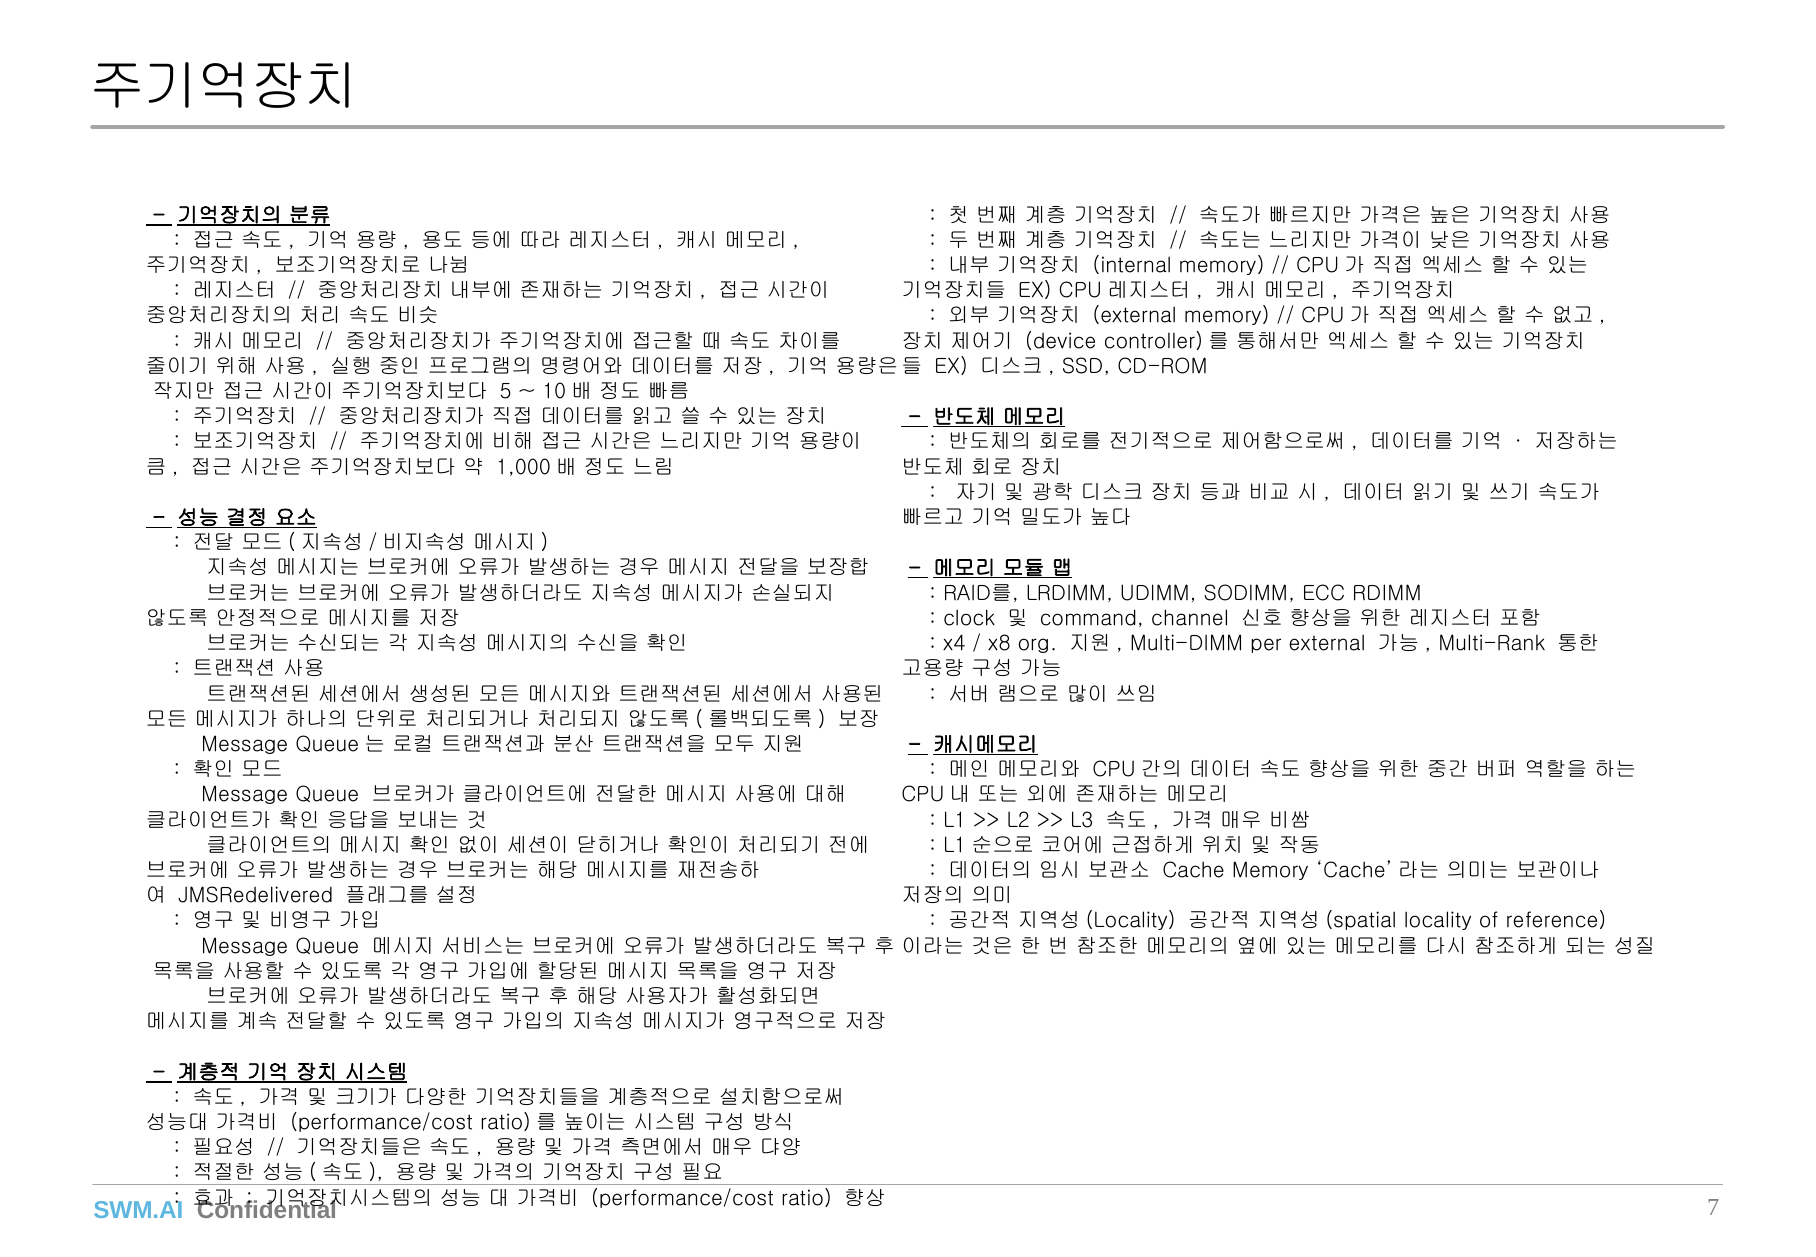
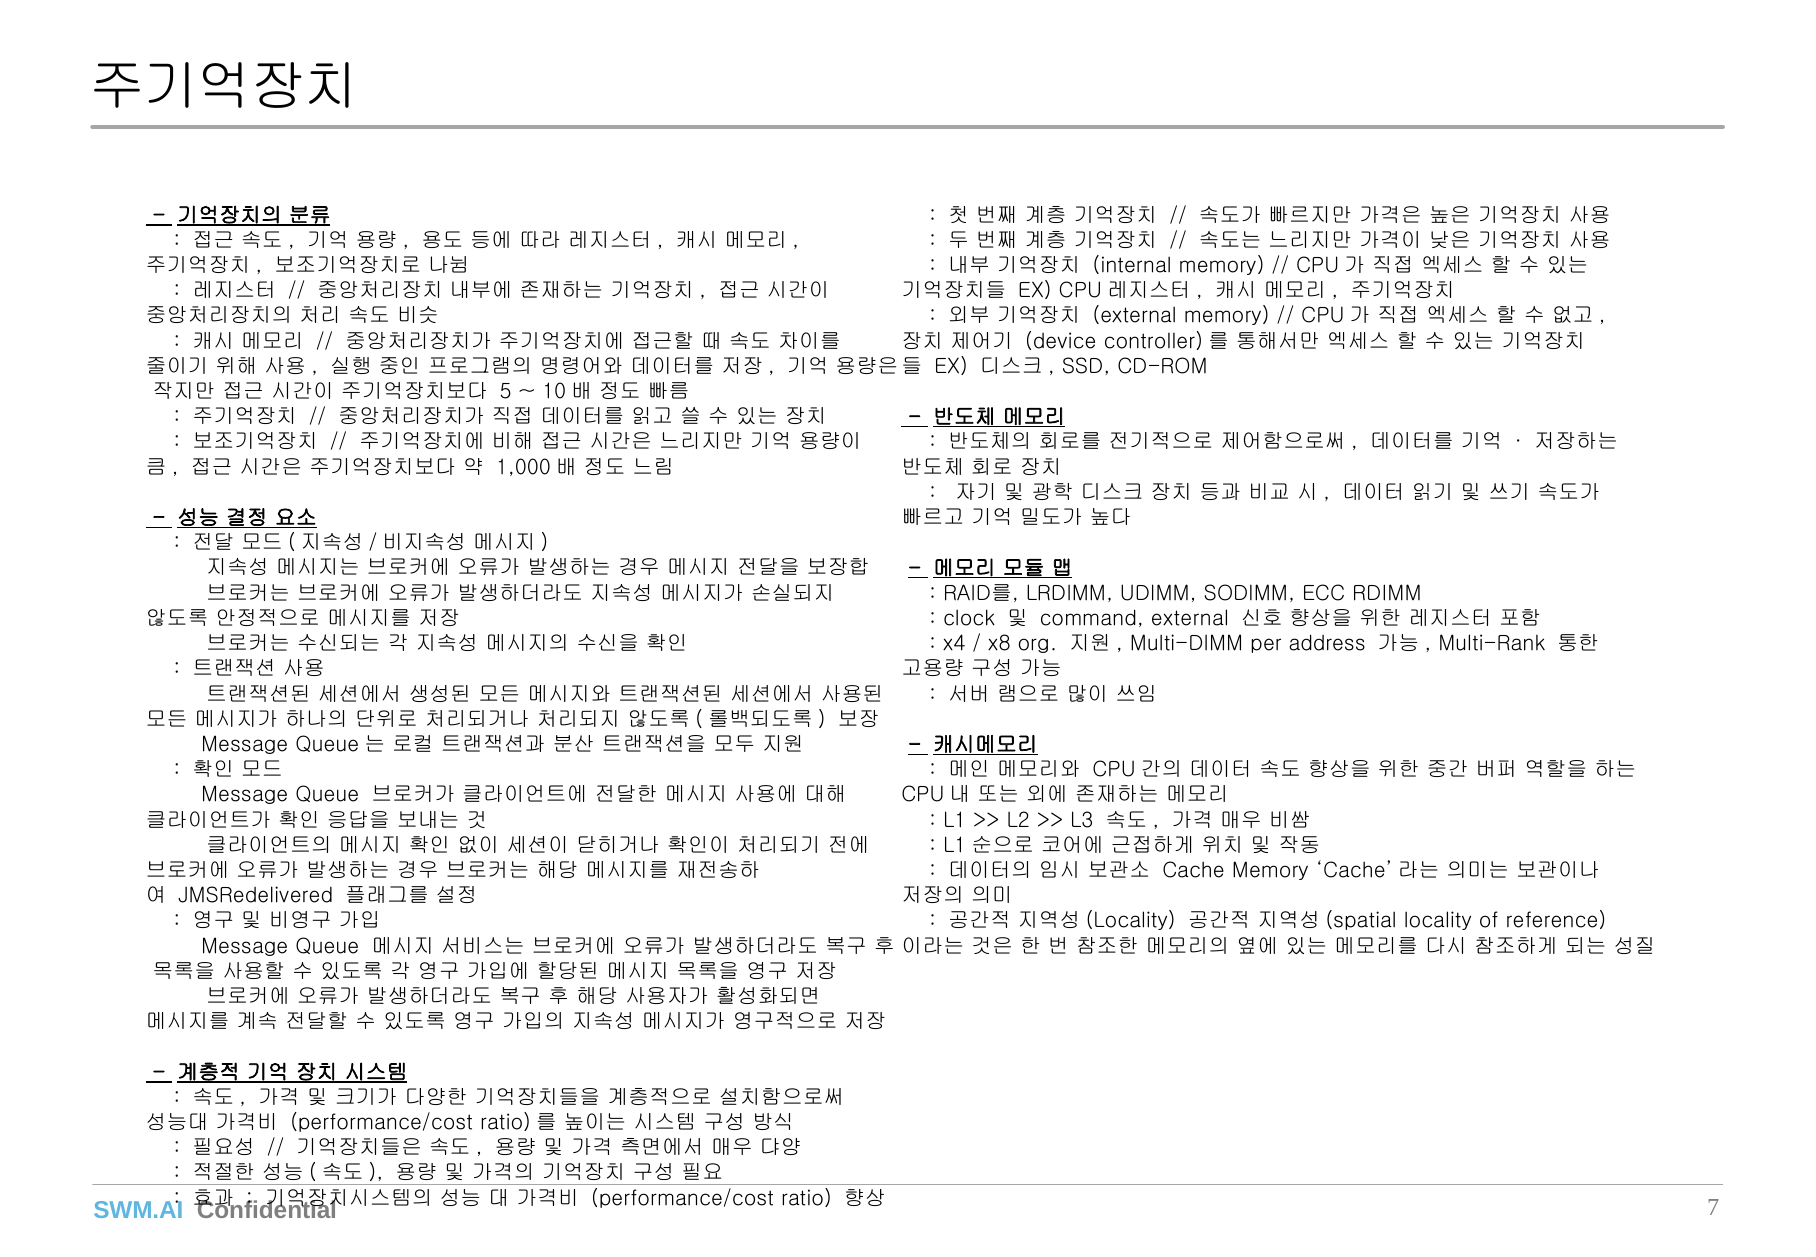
command channel: channel -> external (1190, 619)
per external: external -> address (1327, 644)
